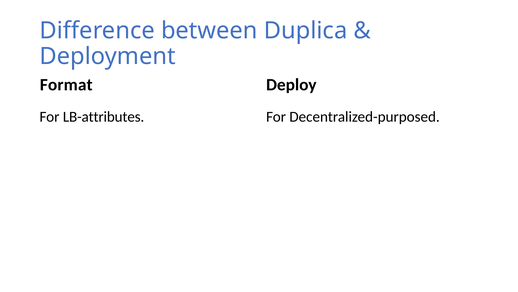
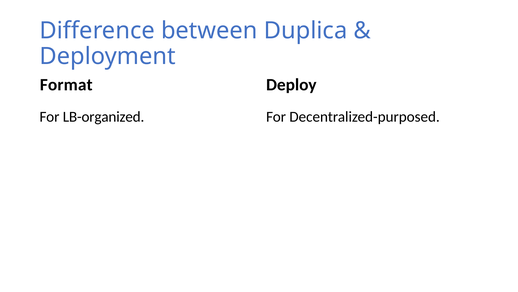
LB-attributes: LB-attributes -> LB-organized (104, 116)
